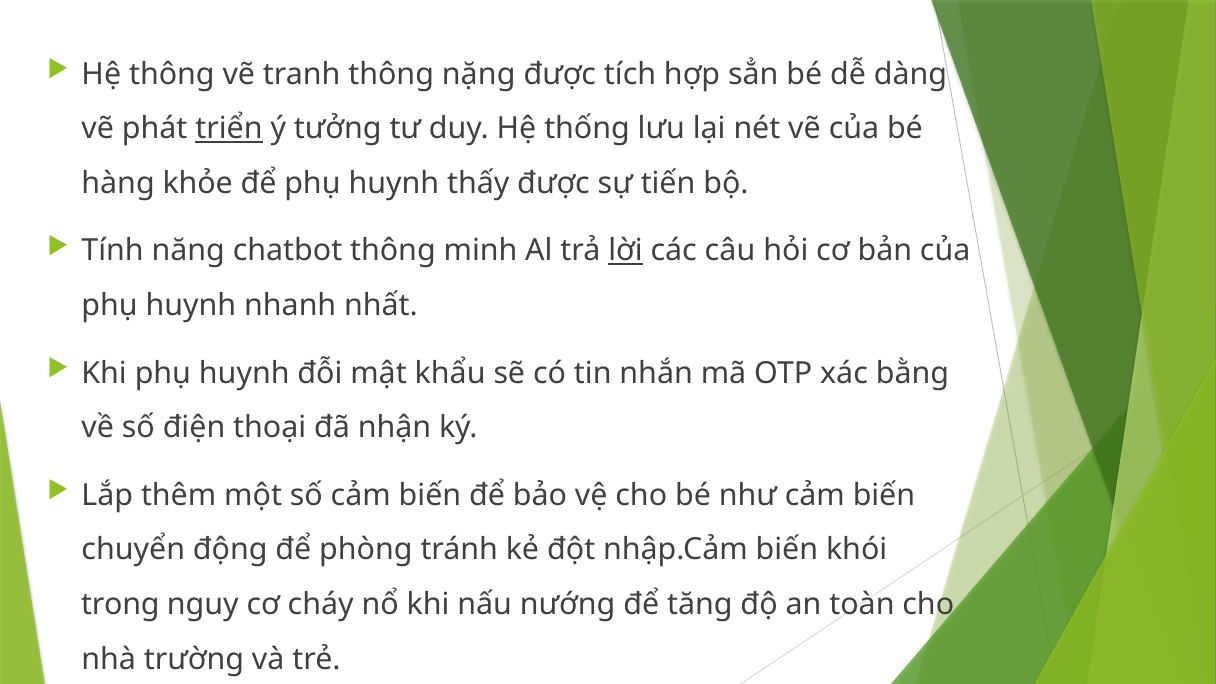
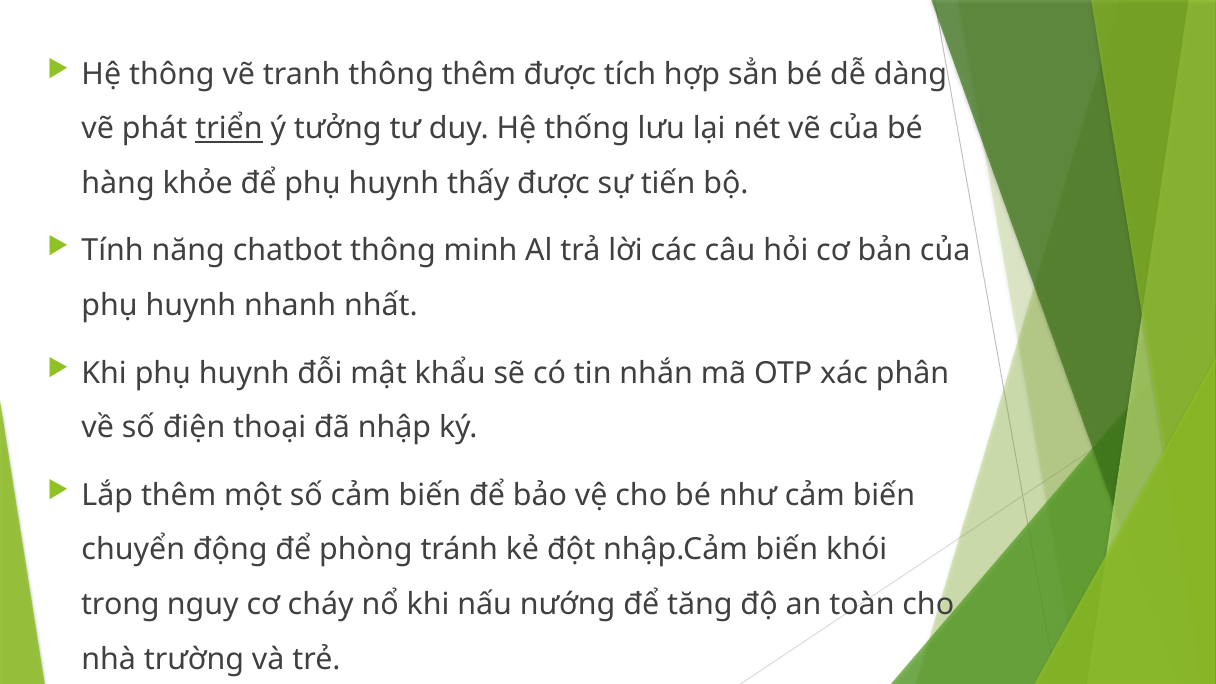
thông nặng: nặng -> thêm (479, 74)
lời underline: present -> none (626, 251)
bằng: bằng -> phân (913, 373)
nhận: nhận -> nhập (394, 428)
